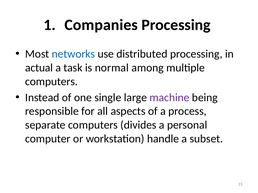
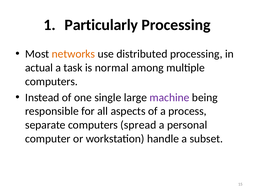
Companies: Companies -> Particularly (101, 25)
networks colour: blue -> orange (73, 54)
divides: divides -> spread (138, 125)
